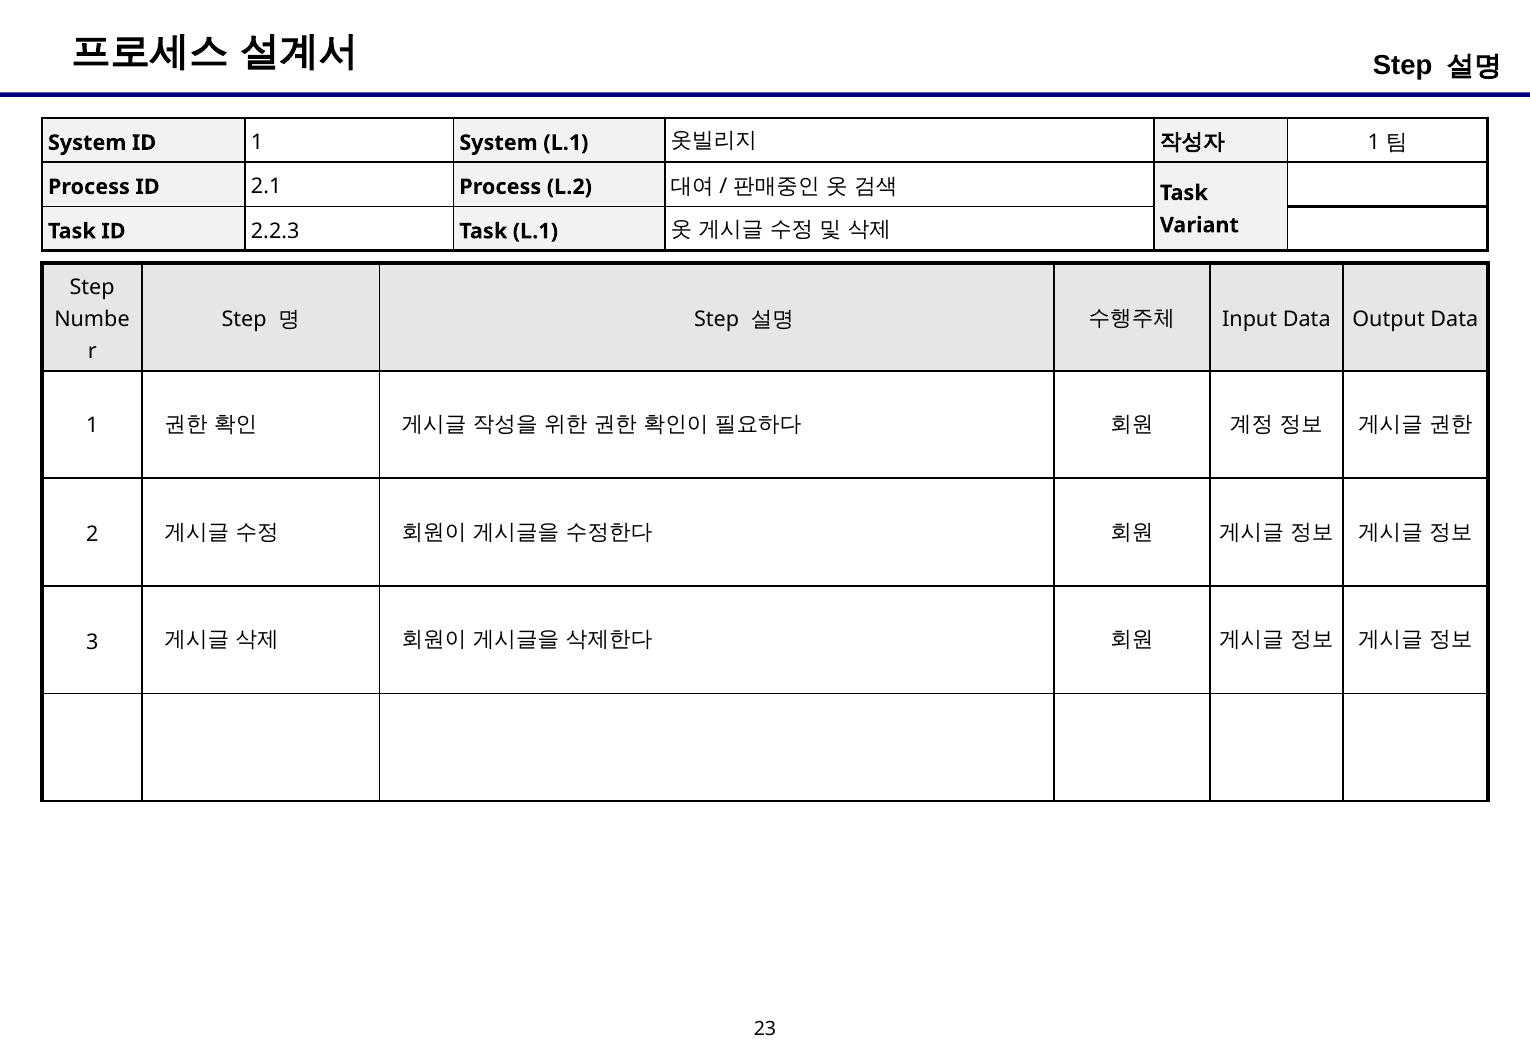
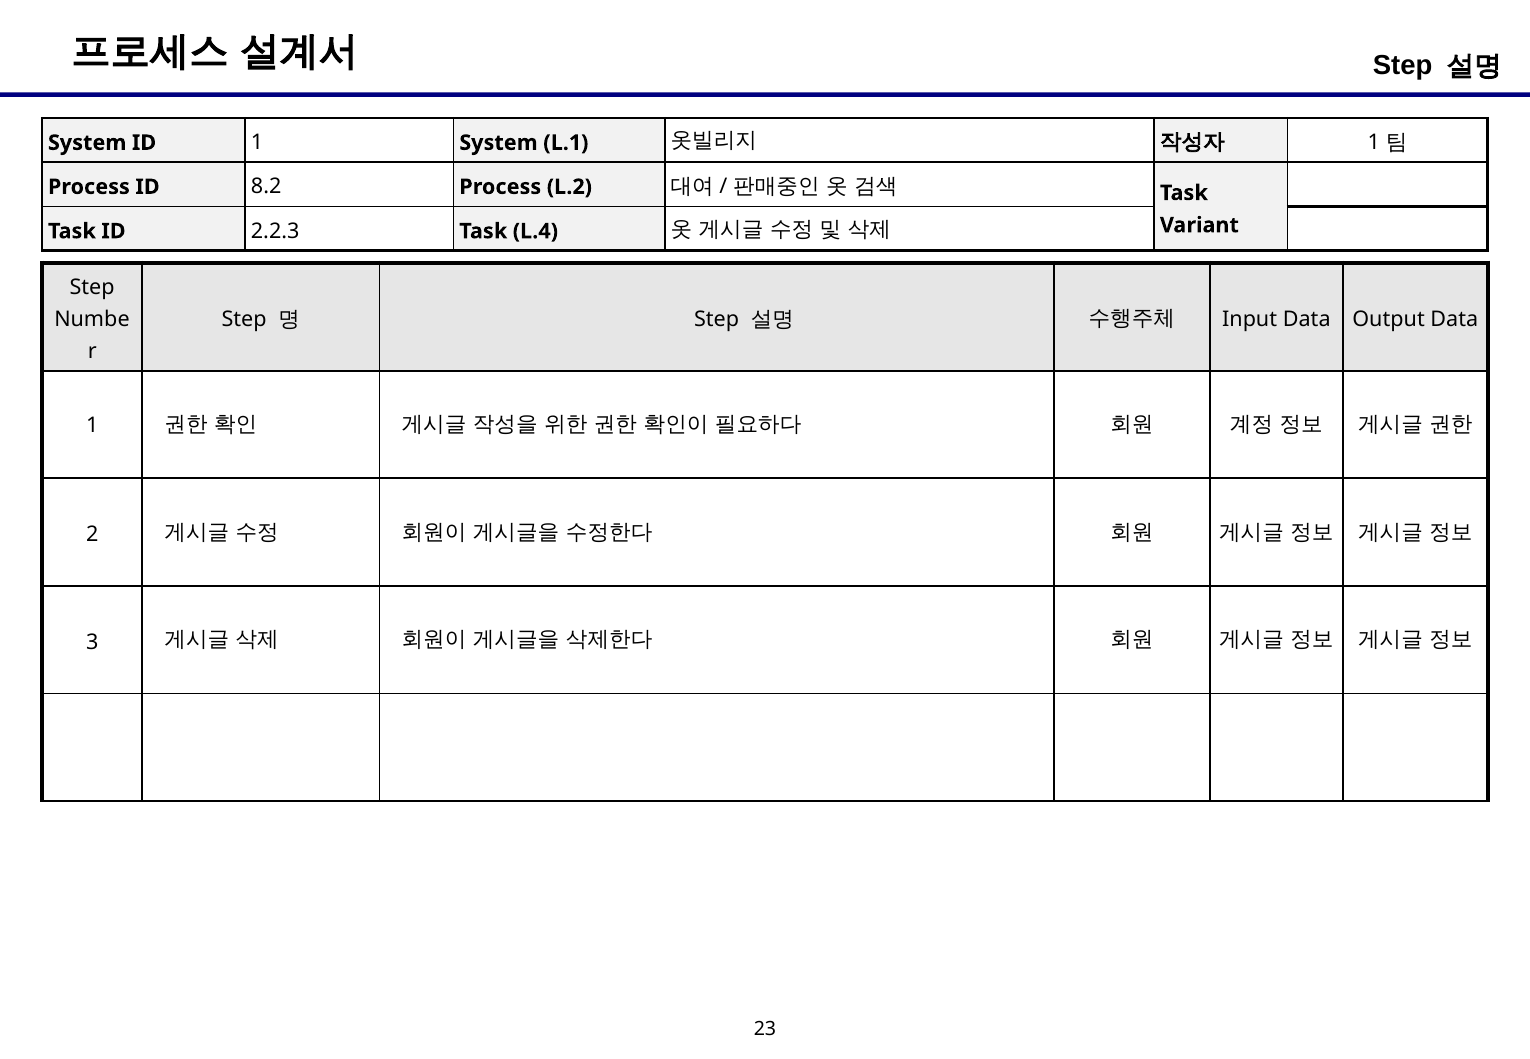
2.1: 2.1 -> 8.2 (266, 187)
Task L.1: L.1 -> L.4 (535, 231)
